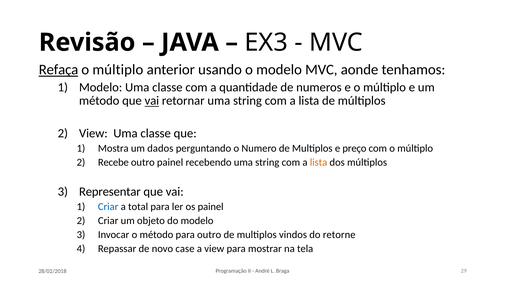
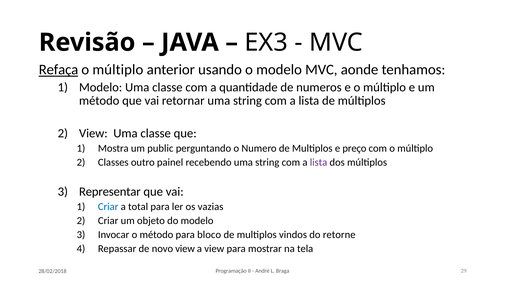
vai underline: present -> none (152, 101)
dados: dados -> public (160, 148)
Recebe: Recebe -> Classes (113, 162)
lista colour: orange -> purple (319, 162)
os painel: painel -> vazias (211, 207)
para outro: outro -> bloco (209, 235)
novo case: case -> view (185, 249)
